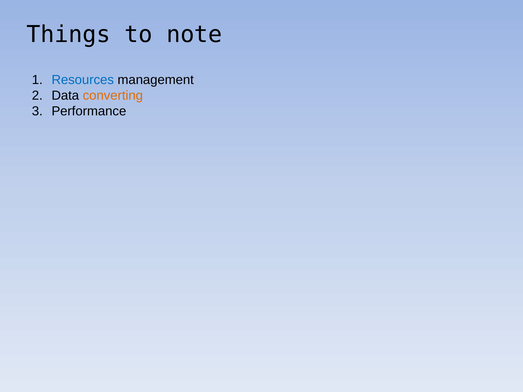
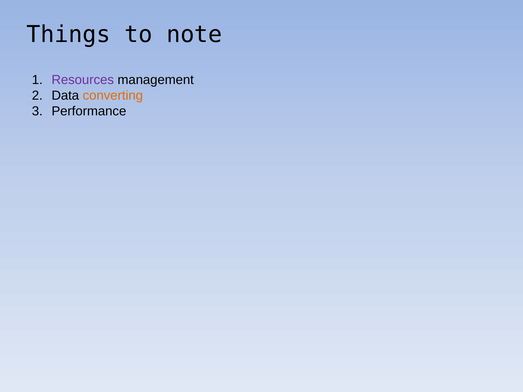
Resources colour: blue -> purple (83, 80)
